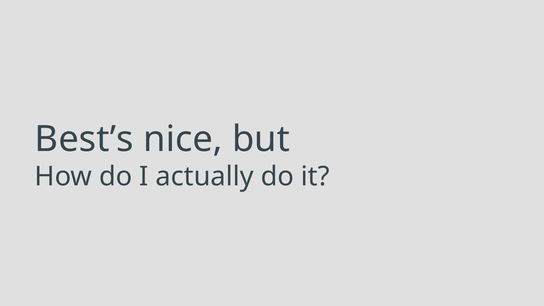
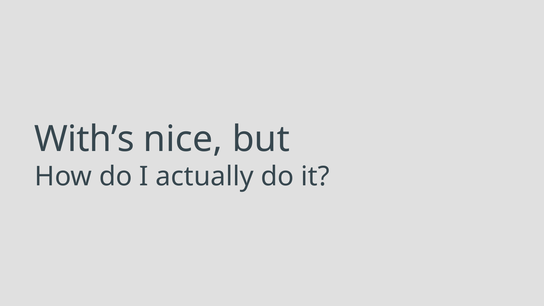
Best’s: Best’s -> With’s (84, 139)
